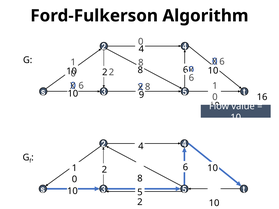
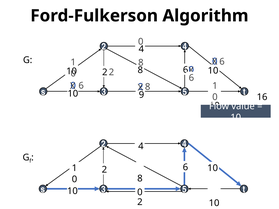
10 5: 5 -> 0 (140, 192)
